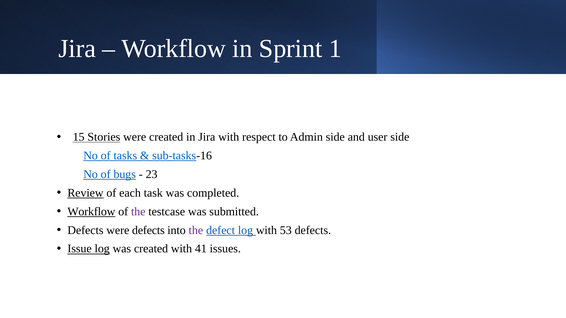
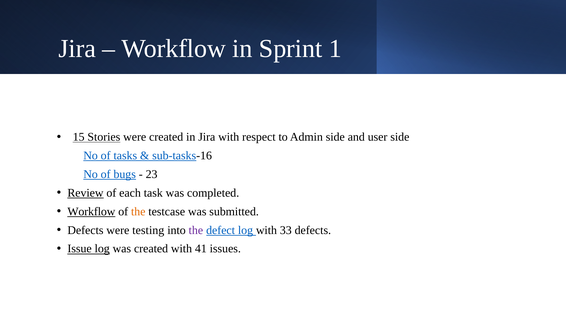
the colour: purple -> orange (138, 212)
were defects: defects -> testing (148, 230)
53: 53 -> 33 (286, 230)
